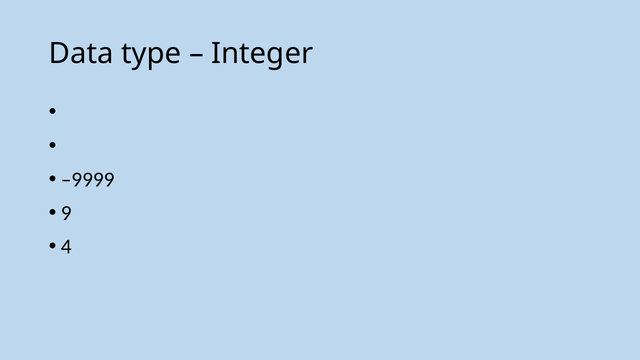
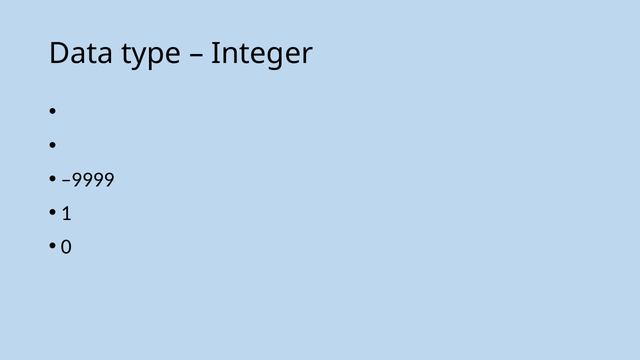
9: 9 -> 1 (66, 213)
4: 4 -> 0 (66, 247)
